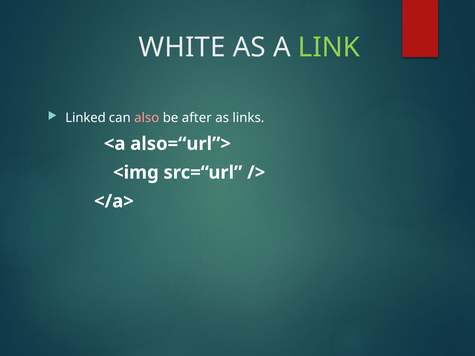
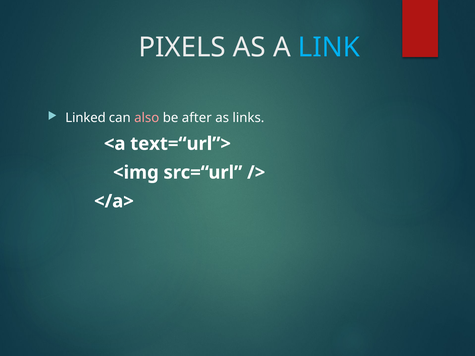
WHITE: WHITE -> PIXELS (182, 48)
LINK colour: light green -> light blue (329, 48)
also=“url”>: also=“url”> -> text=“url”> (181, 144)
